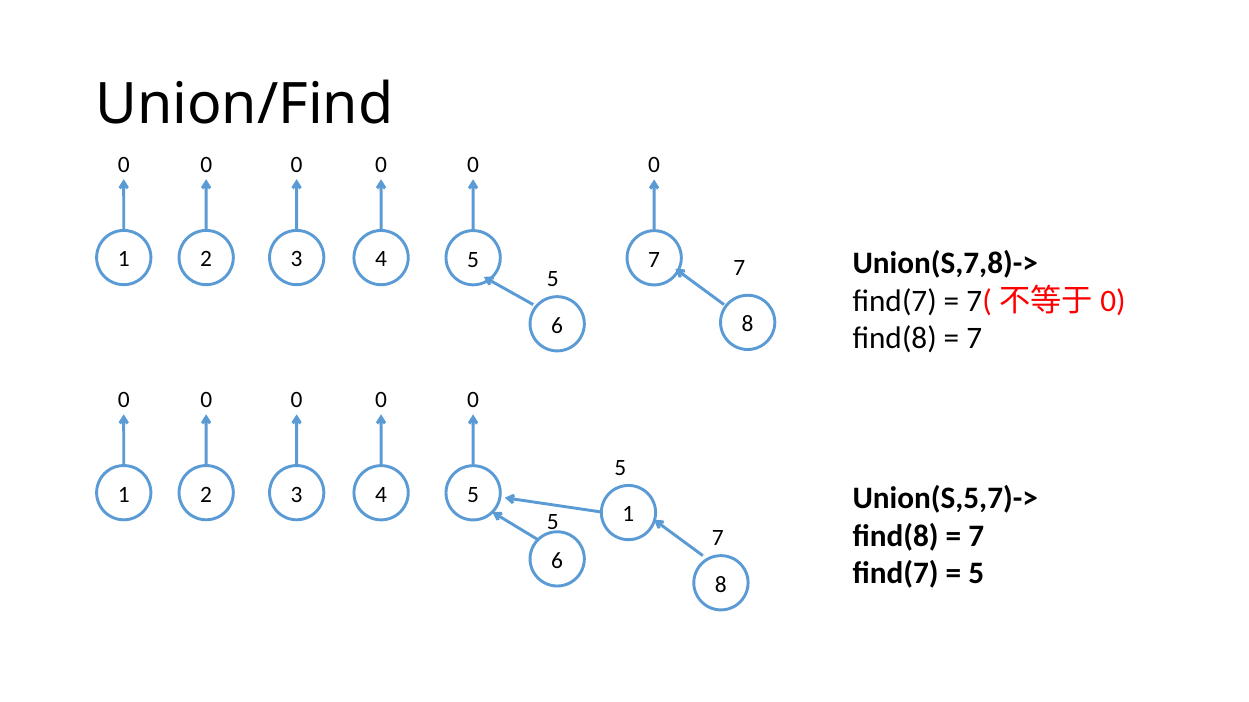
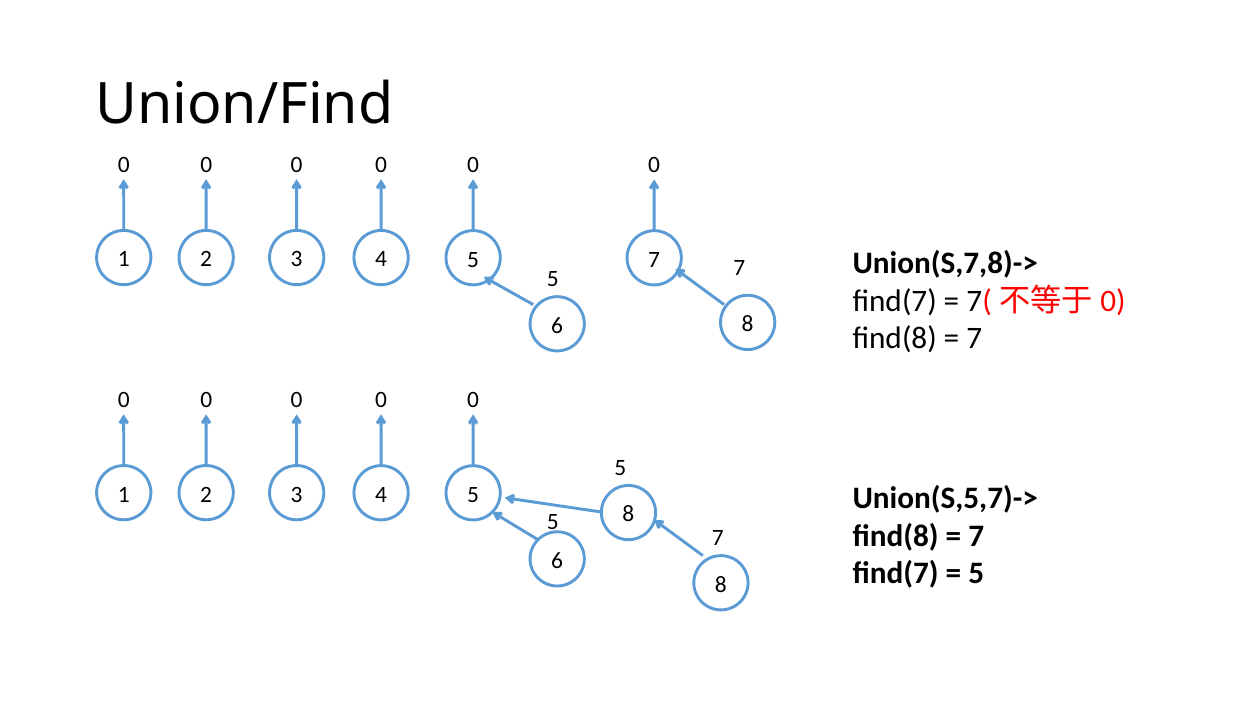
1: 1 -> 8 (628, 515)
